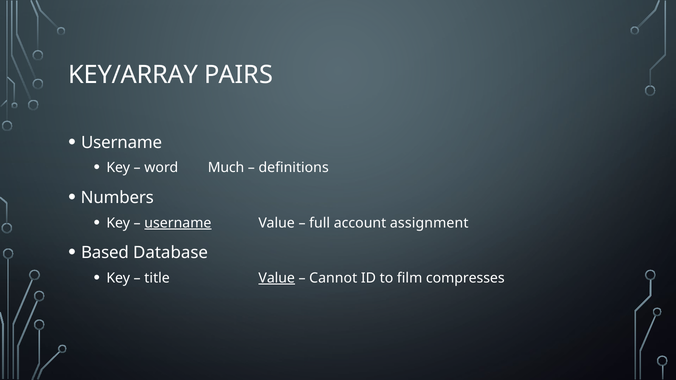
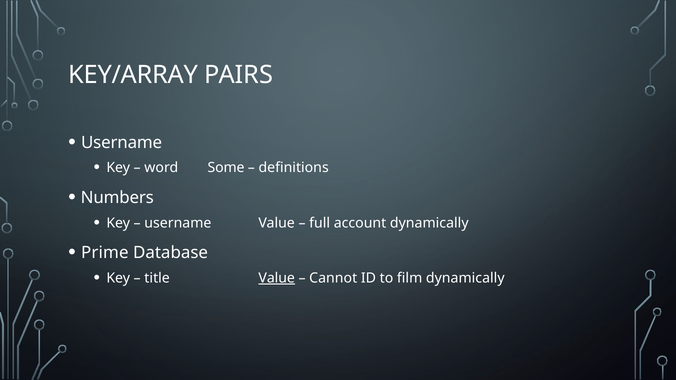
Much: Much -> Some (226, 168)
username underline: present -> none (178, 223)
account assignment: assignment -> dynamically (429, 223)
Based: Based -> Prime (105, 253)
film compresses: compresses -> dynamically (465, 278)
